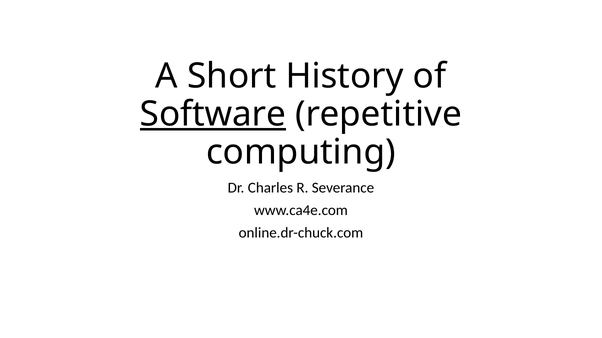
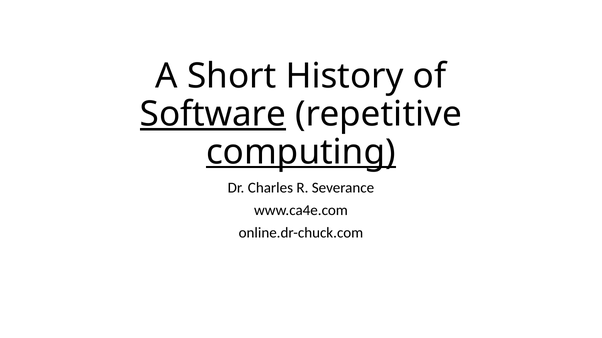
computing underline: none -> present (301, 152)
